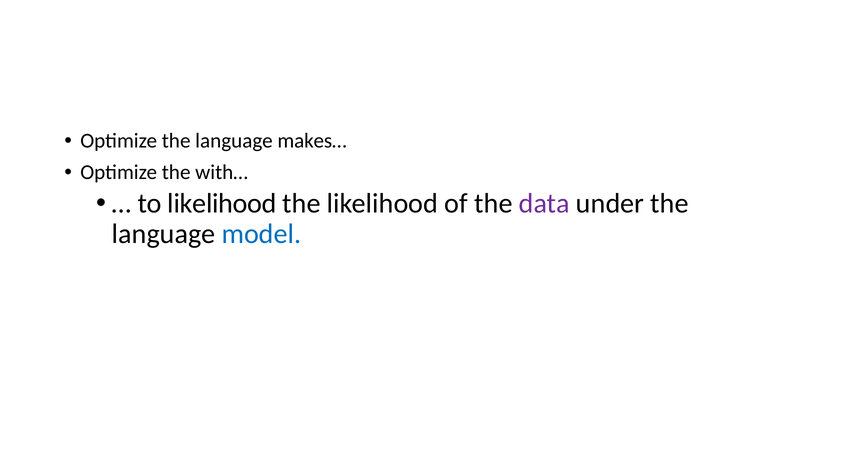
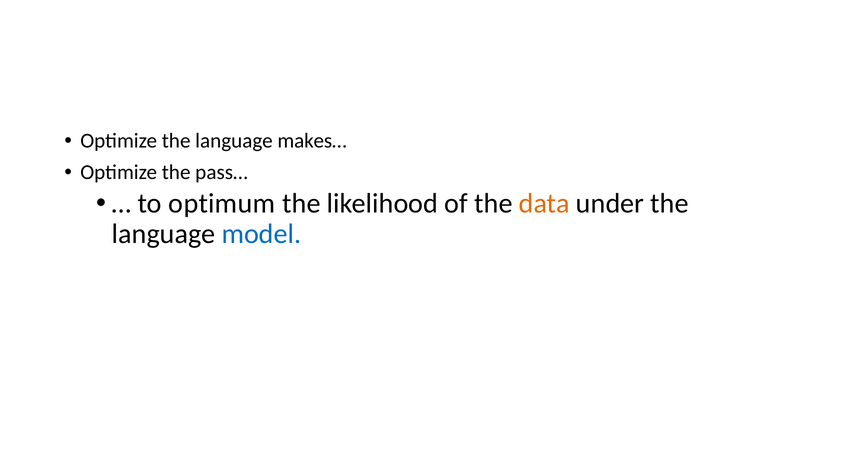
with…: with… -> pass… (222, 173)
to likelihood: likelihood -> optimum (222, 204)
data colour: purple -> orange (544, 204)
